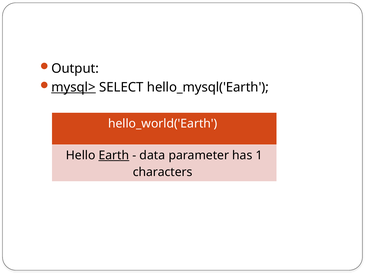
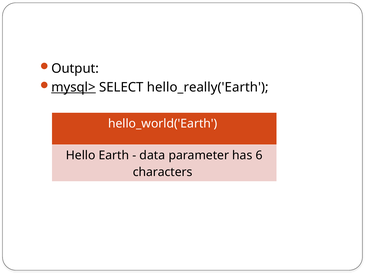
hello_mysql('Earth: hello_mysql('Earth -> hello_really('Earth (208, 87)
Earth underline: present -> none (114, 155)
1: 1 -> 6 (259, 155)
